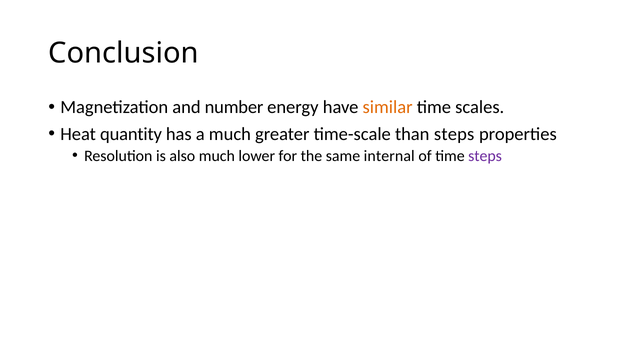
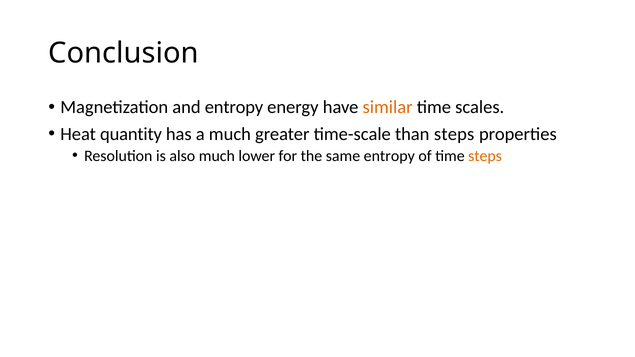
and number: number -> entropy (234, 107)
same internal: internal -> entropy (389, 156)
steps colour: purple -> orange (485, 156)
